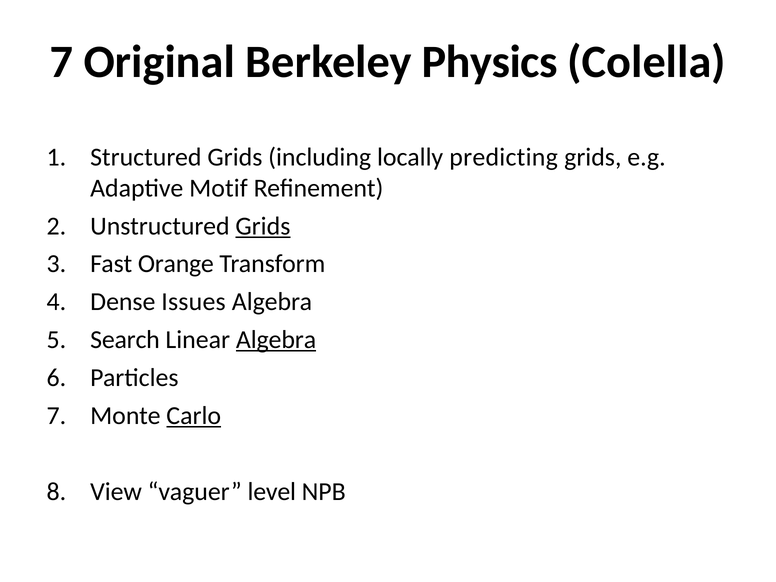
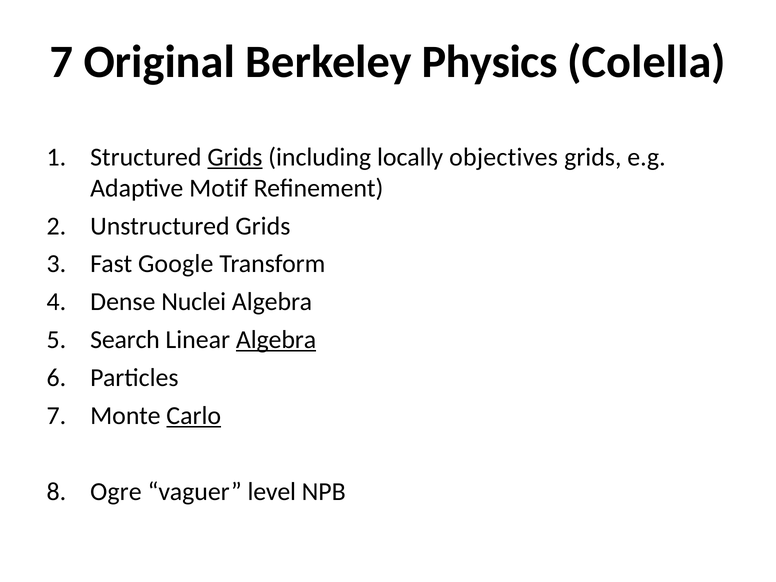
Grids underline: none -> present (235, 157)
predicting: predicting -> objectives (504, 157)
Grids underline: present -> none (263, 226)
Orange: Orange -> Google (176, 264)
Issues: Issues -> Nuclei (194, 302)
View: View -> Ogre (116, 492)
